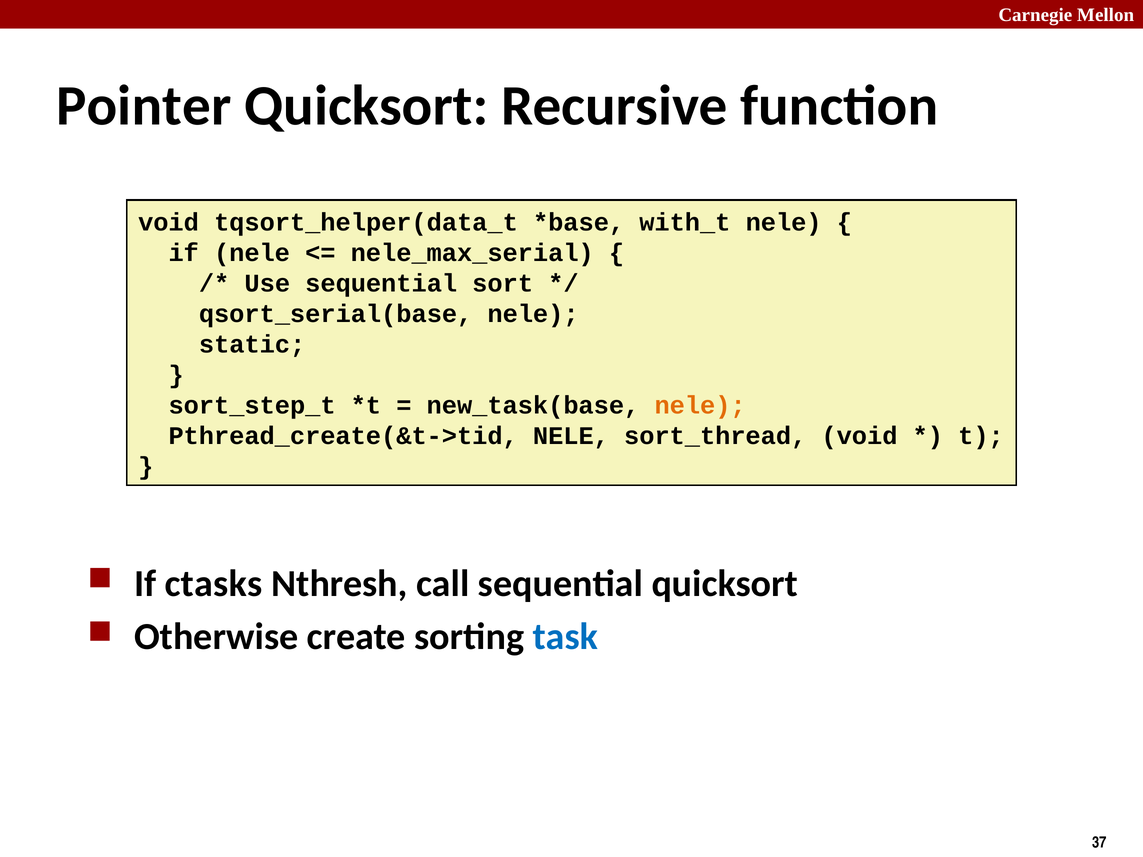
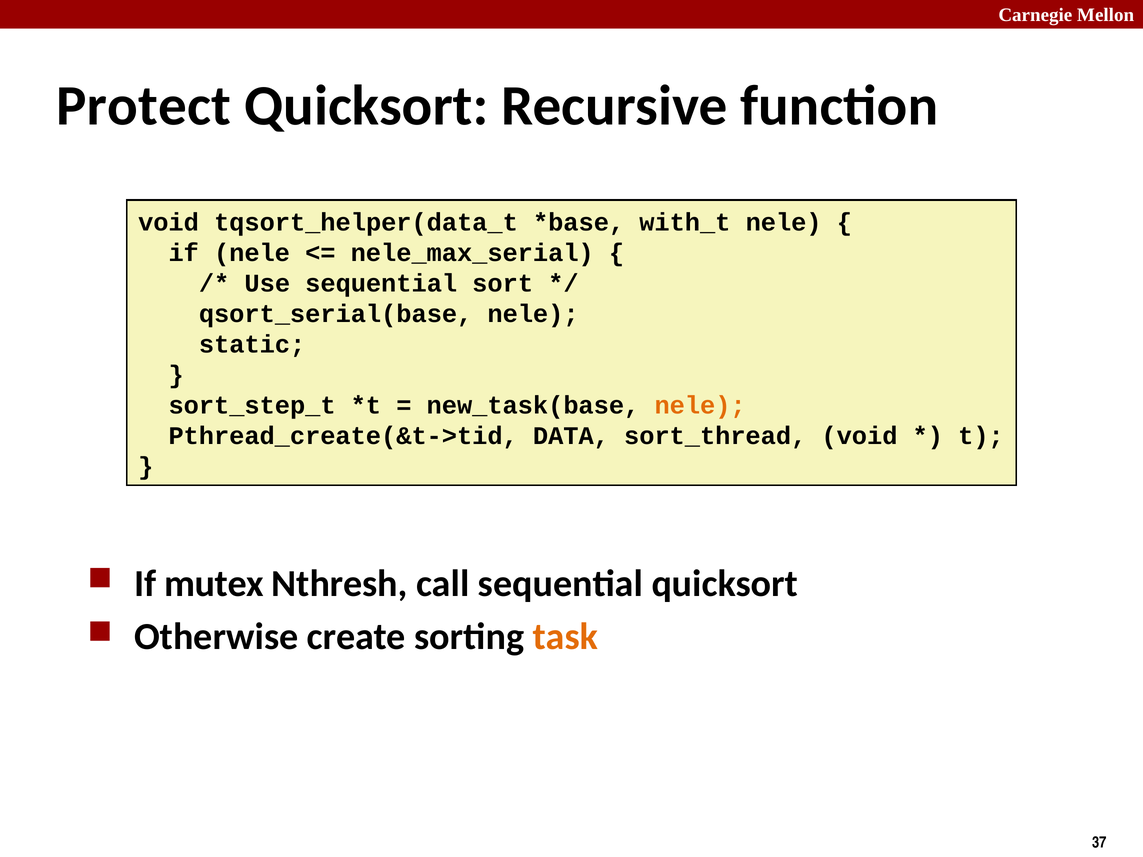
Pointer: Pointer -> Protect (144, 106)
Pthread_create(&t->tid NELE: NELE -> DATA (571, 436)
ctasks: ctasks -> mutex (214, 584)
task colour: blue -> orange (565, 637)
